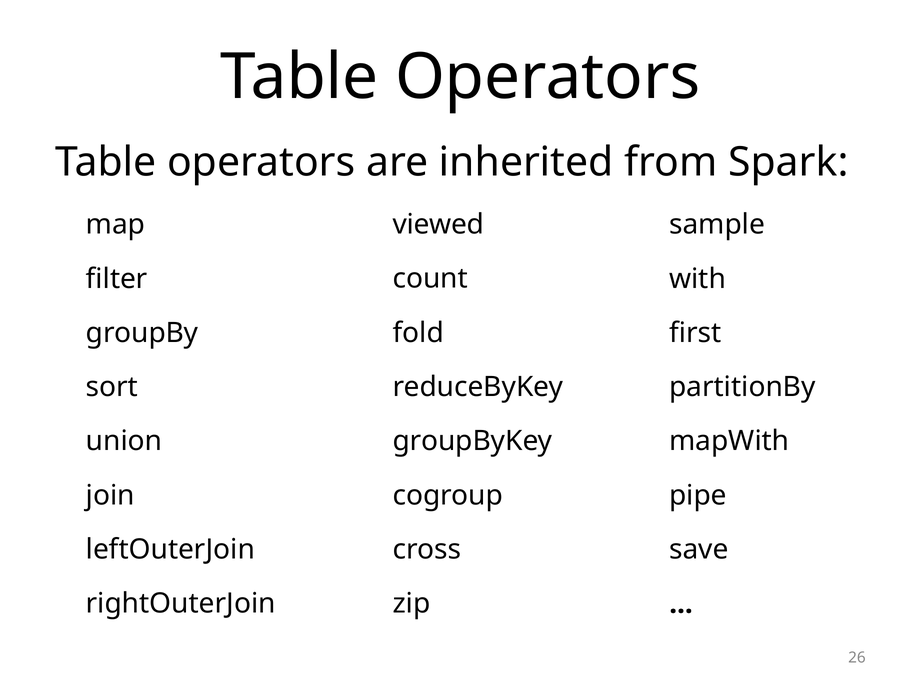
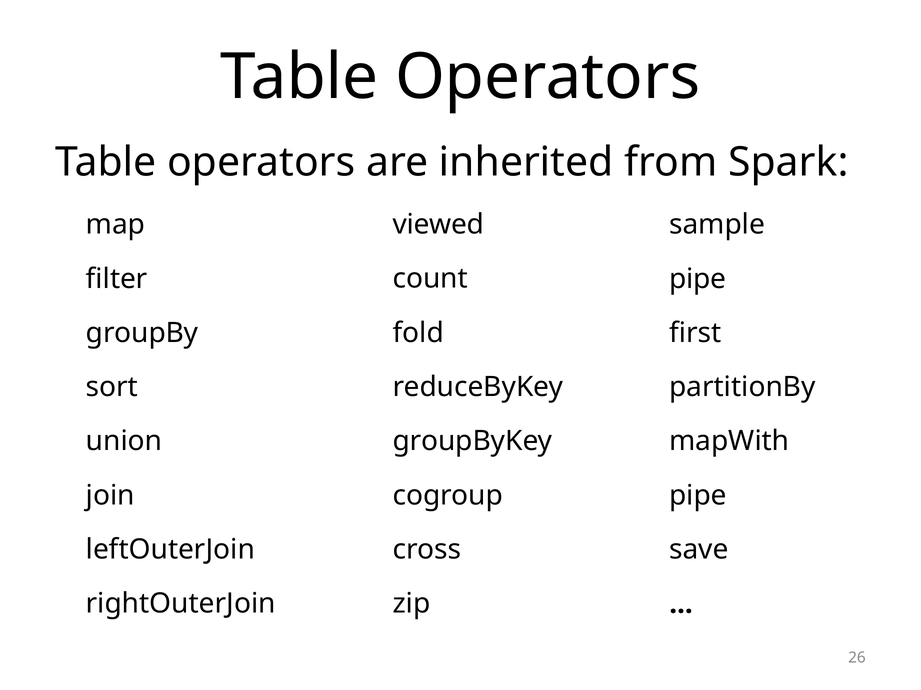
with: with -> pipe (698, 279)
